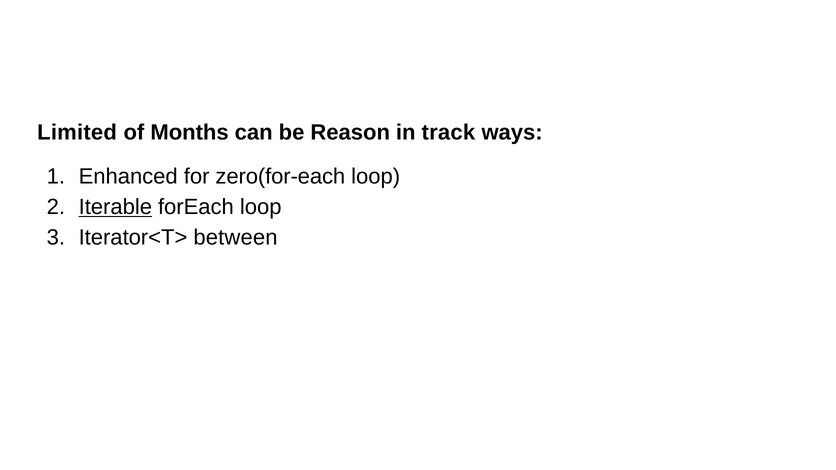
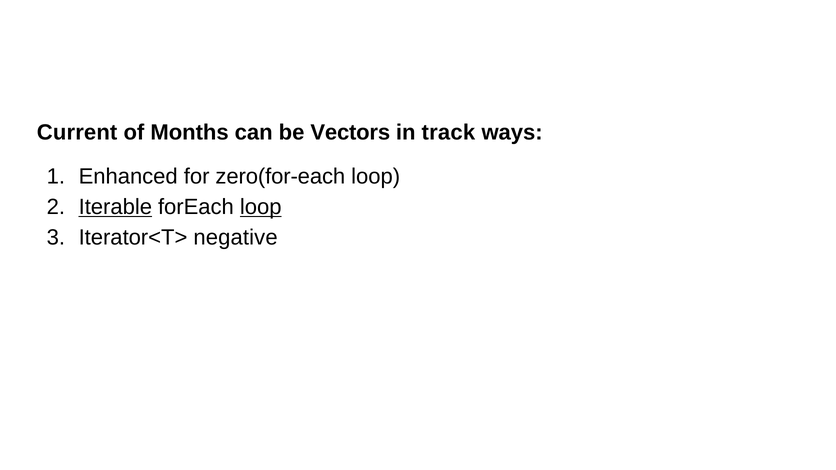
Limited: Limited -> Current (77, 132)
Reason: Reason -> Vectors (350, 132)
loop underline: none -> present (261, 207)
between: between -> negative (236, 237)
